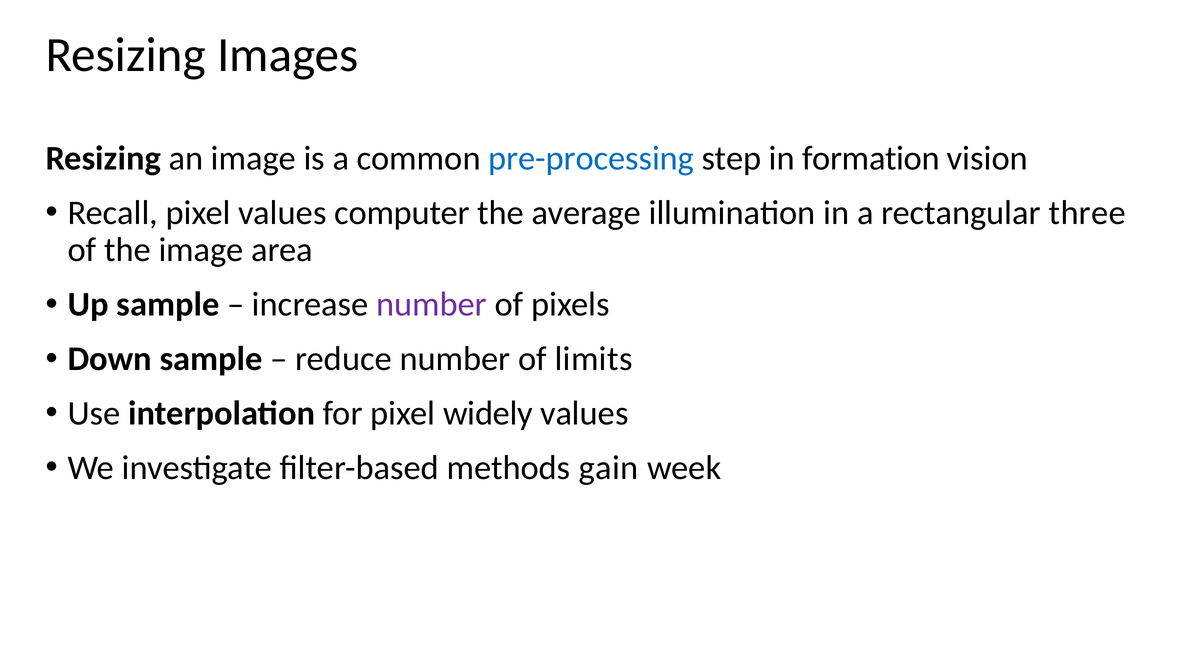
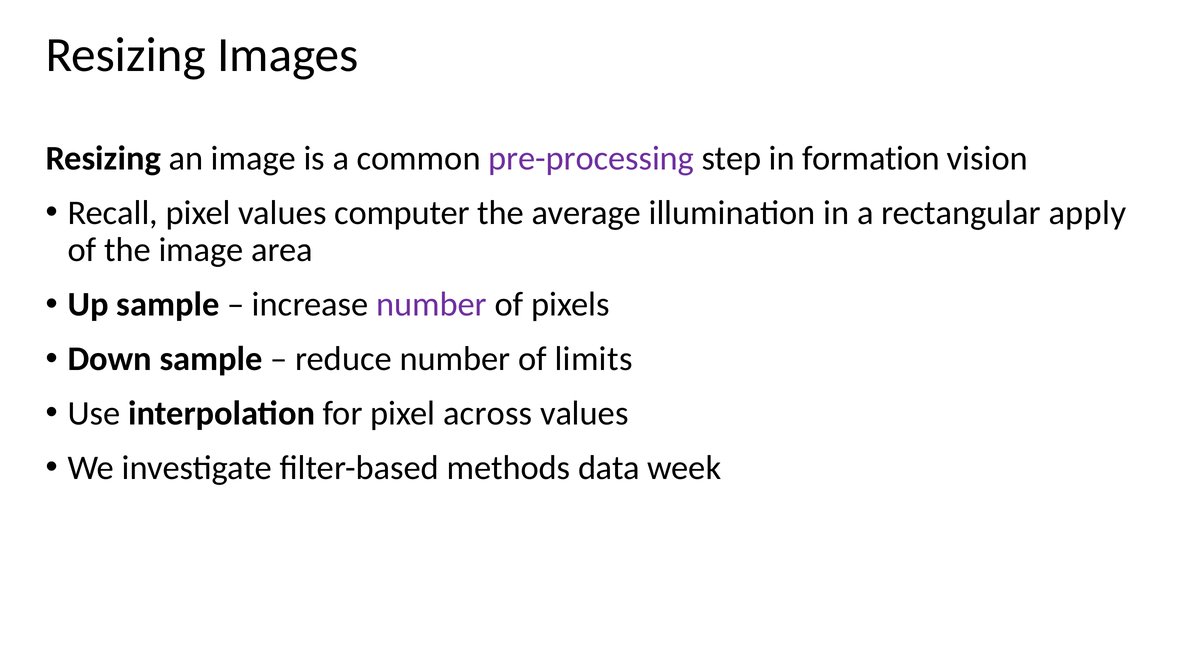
pre-processing colour: blue -> purple (591, 158)
three: three -> apply (1087, 213)
widely: widely -> across (488, 413)
gain: gain -> data (609, 468)
